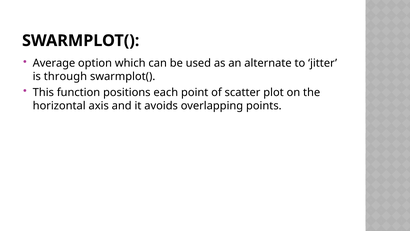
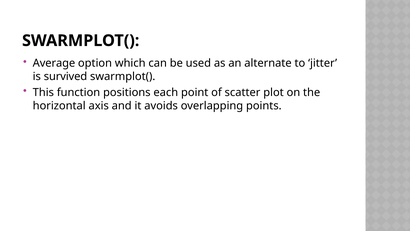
through: through -> survived (65, 76)
